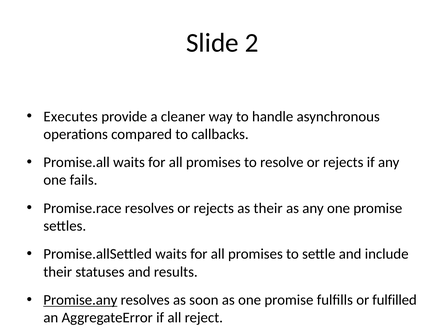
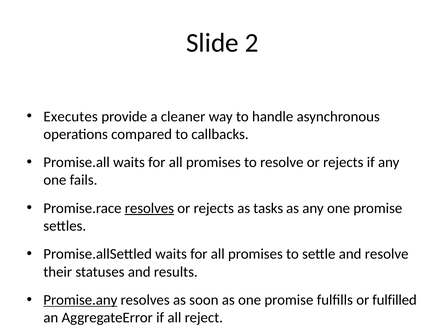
resolves underline: none -> present (149, 209)
as their: their -> tasks (268, 209)
and include: include -> resolve (387, 255)
